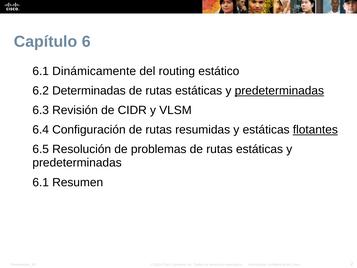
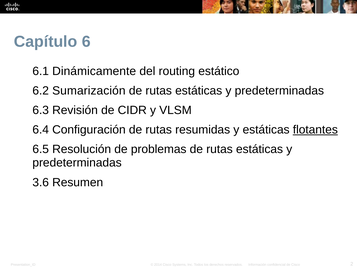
Determinadas: Determinadas -> Sumarización (89, 91)
predeterminadas underline: present -> none (279, 91)
6.1: 6.1 -> 3.6 (41, 182)
